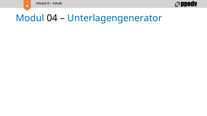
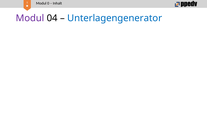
Modul colour: blue -> purple (30, 18)
